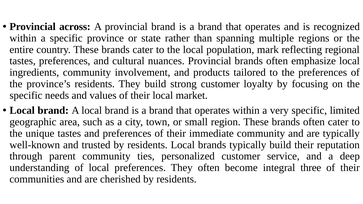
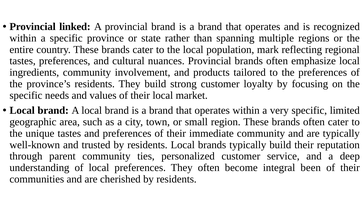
across: across -> linked (75, 27)
three: three -> been (311, 168)
